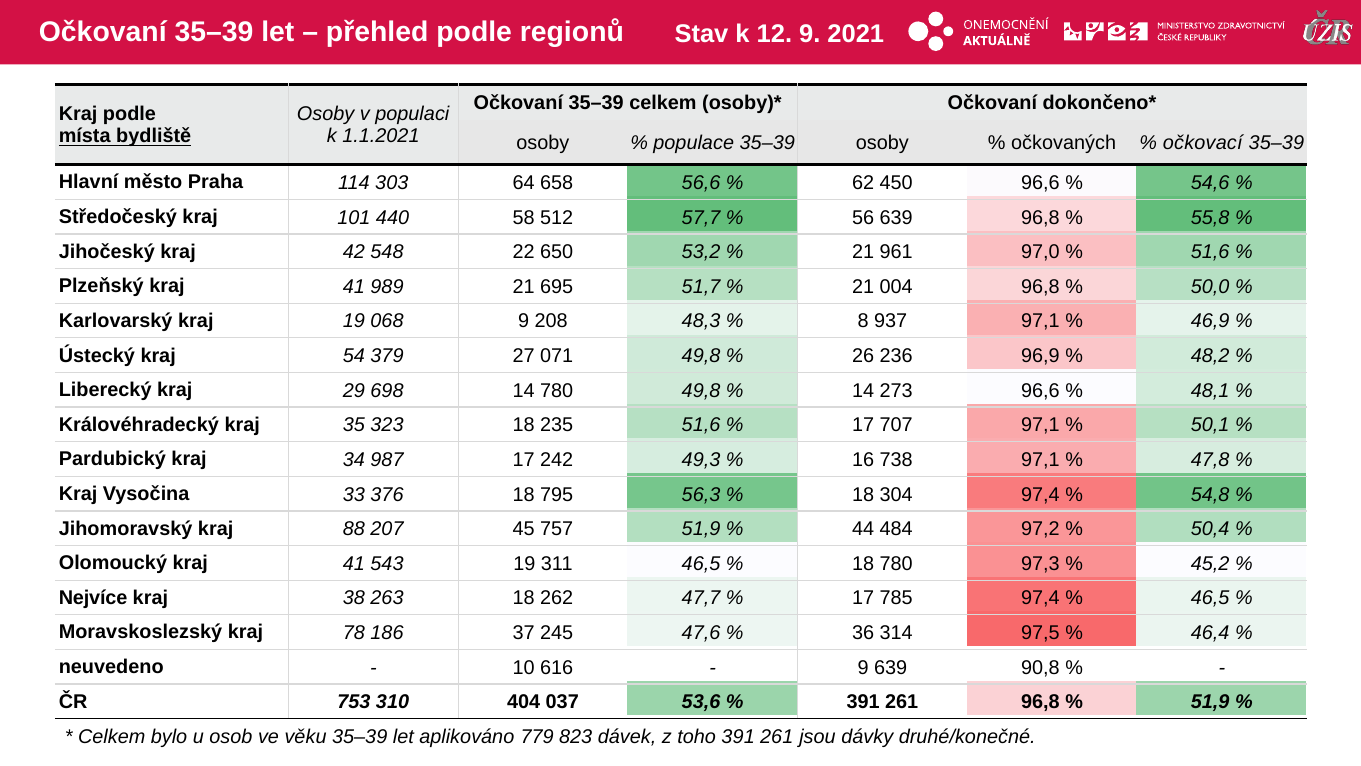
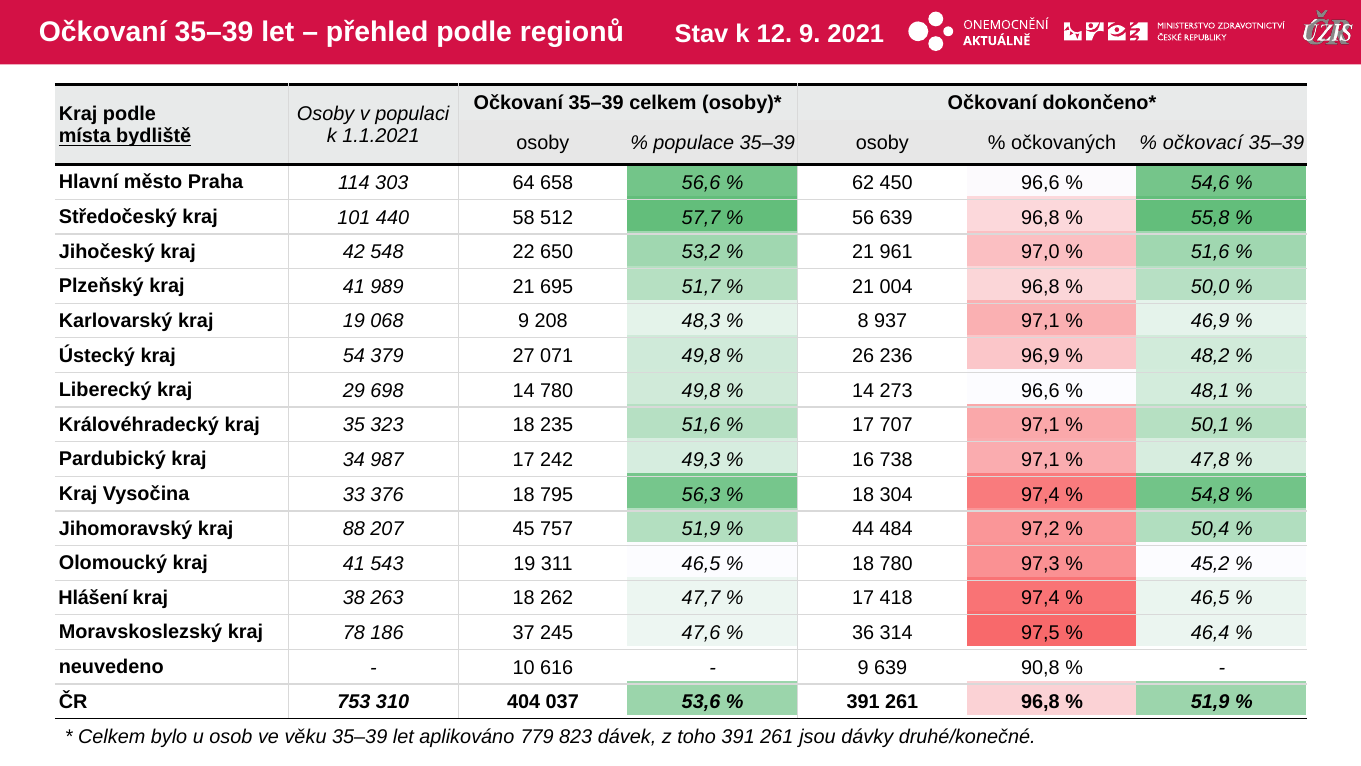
Nejvíce: Nejvíce -> Hlášení (93, 597)
785: 785 -> 418 (896, 598)
